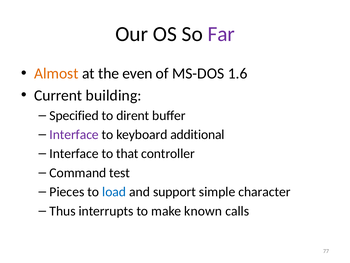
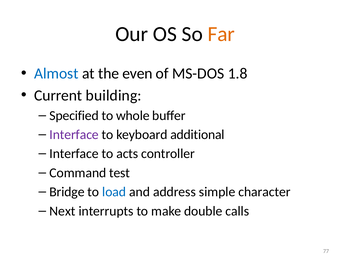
Far colour: purple -> orange (221, 34)
Almost colour: orange -> blue (56, 73)
1.6: 1.6 -> 1.8 (238, 73)
dirent: dirent -> whole (133, 115)
that: that -> acts (127, 153)
Pieces: Pieces -> Bridge (67, 192)
support: support -> address (174, 192)
Thus: Thus -> Next (62, 211)
known: known -> double (203, 211)
